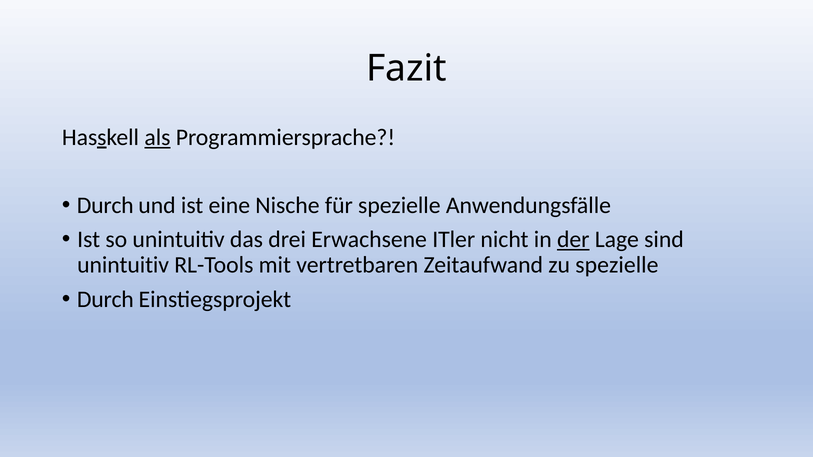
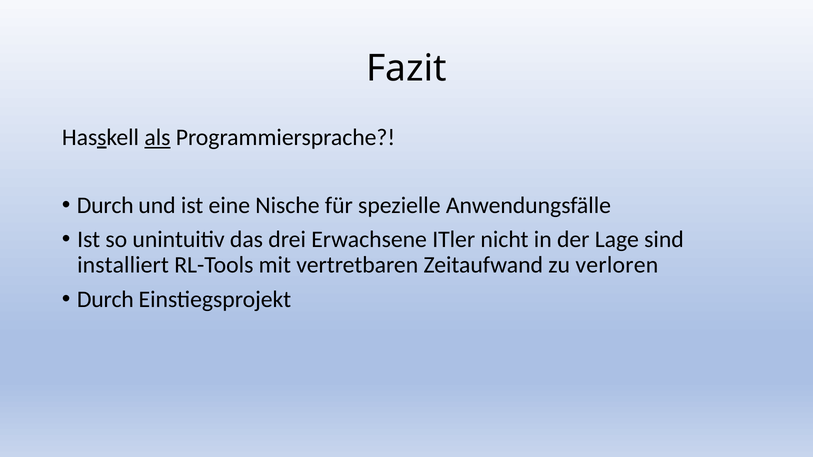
der underline: present -> none (573, 240)
unintuitiv: unintuitiv -> installiert (123, 265)
zu spezielle: spezielle -> verloren (617, 265)
